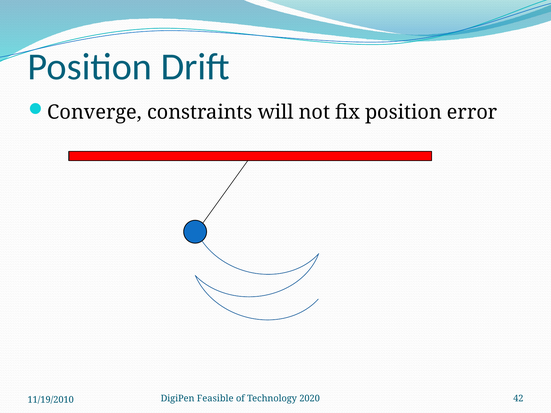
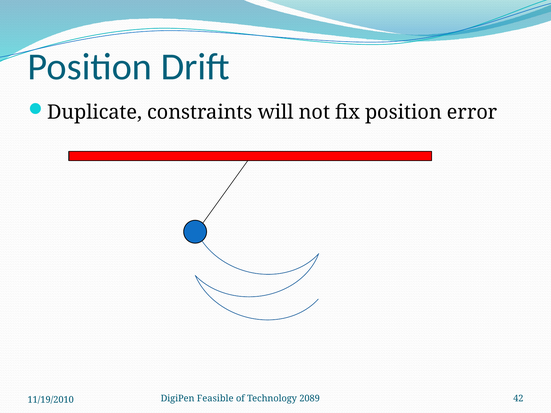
Converge: Converge -> Duplicate (95, 112)
2020: 2020 -> 2089 (310, 399)
